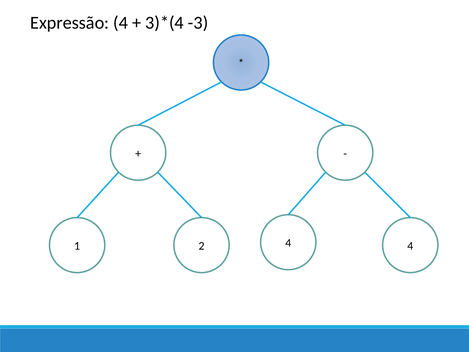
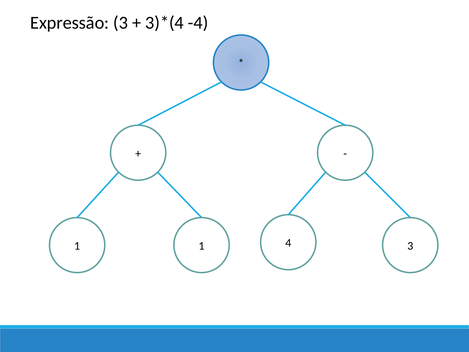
Expressão 4: 4 -> 3 (121, 23)
-3: -3 -> -4 (198, 23)
4 4: 4 -> 3 (410, 246)
1 2: 2 -> 1 (202, 246)
